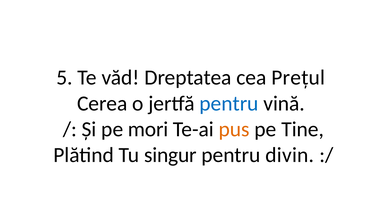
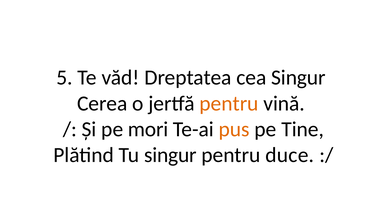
cea Prețul: Prețul -> Singur (298, 77)
pentru colour: blue -> orange (229, 103)
divin: divin -> duce (290, 155)
